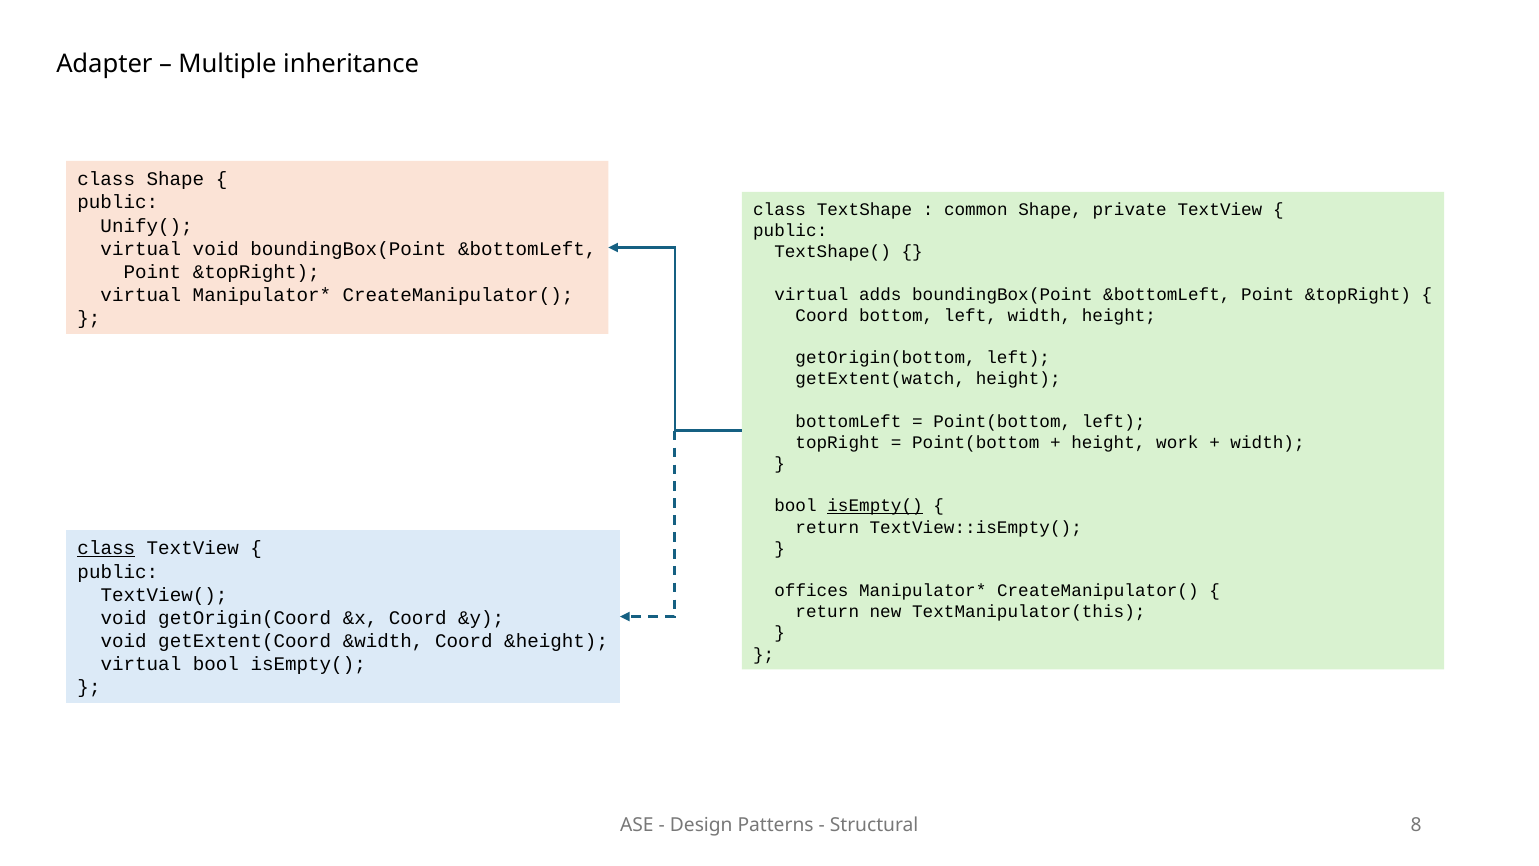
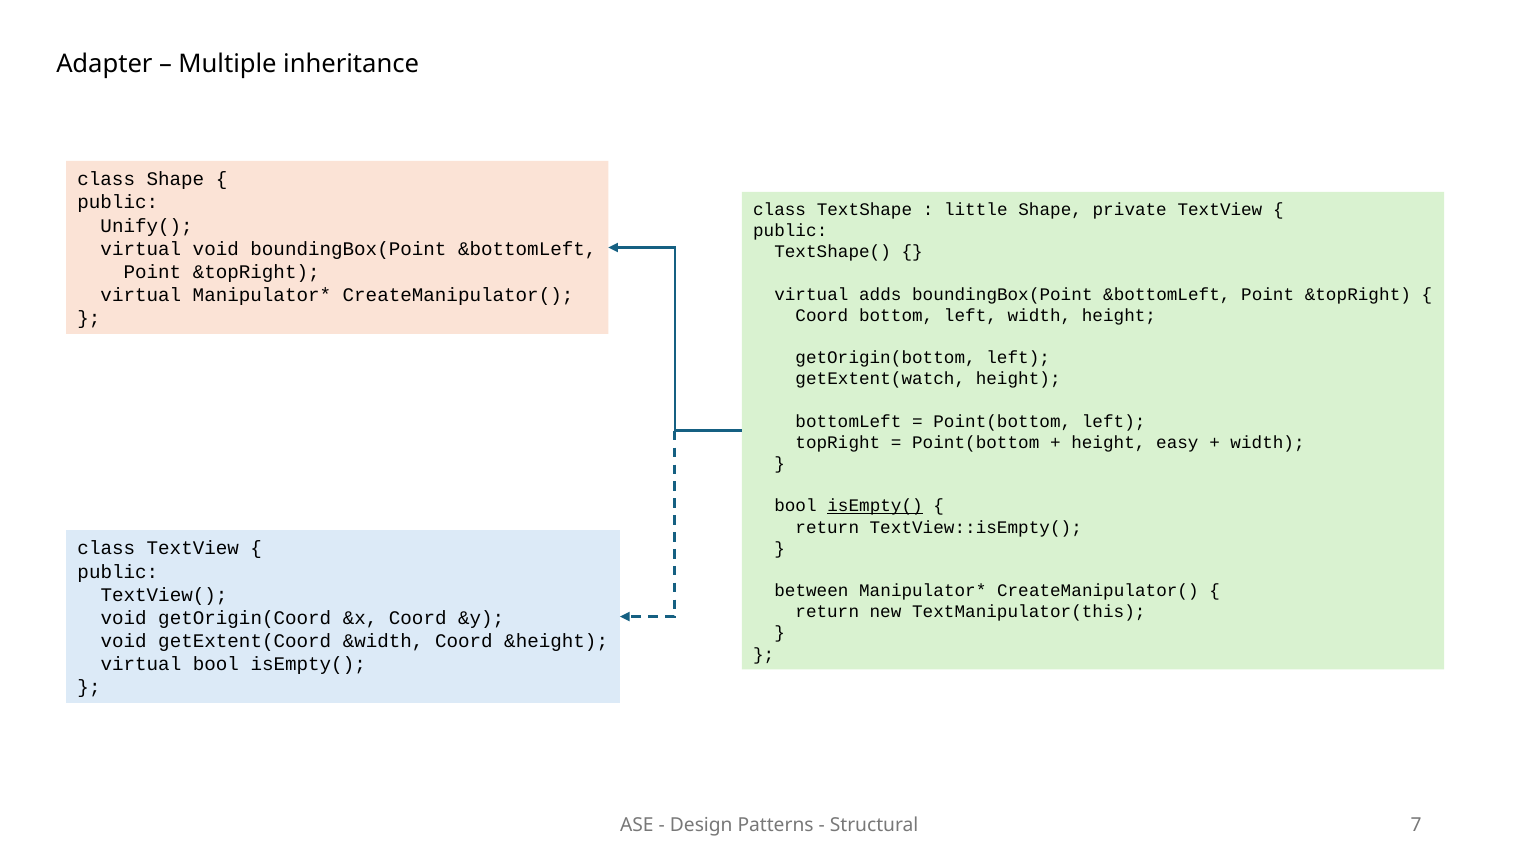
common: common -> little (976, 209)
work: work -> easy (1177, 442)
class underline: present -> none (106, 548)
offices: offices -> between (811, 591)
8: 8 -> 7 (1416, 825)
